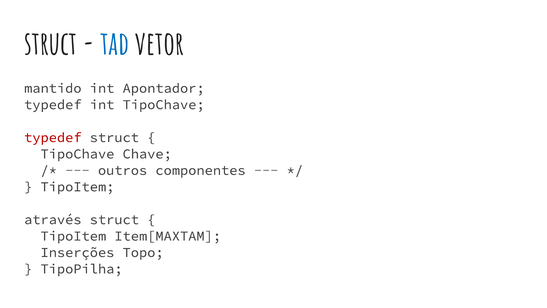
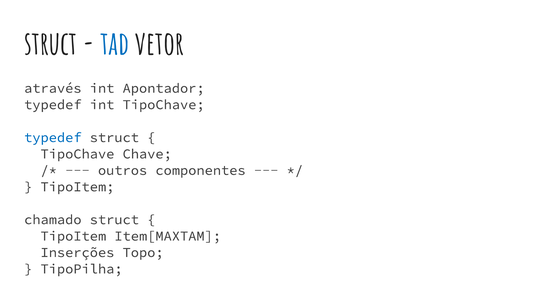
mantido: mantido -> através (53, 88)
typedef colour: red -> blue (53, 137)
através: através -> chamado (53, 219)
